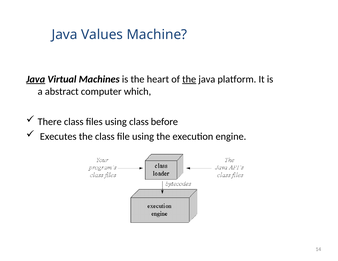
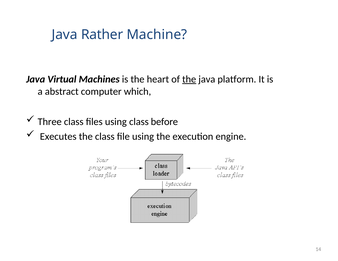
Values: Values -> Rather (102, 35)
Java underline: present -> none (36, 79)
There: There -> Three (50, 122)
